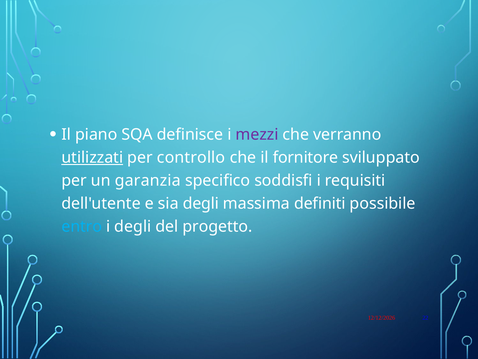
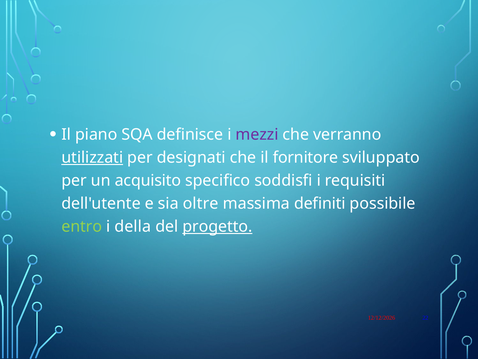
controllo: controllo -> designati (191, 157)
garanzia: garanzia -> acquisito (148, 180)
sia degli: degli -> oltre (201, 203)
entro colour: light blue -> light green (82, 226)
i degli: degli -> della (133, 226)
progetto underline: none -> present (217, 226)
